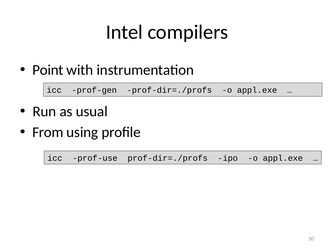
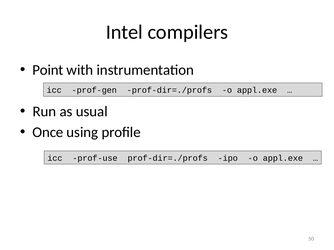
From: From -> Once (48, 132)
